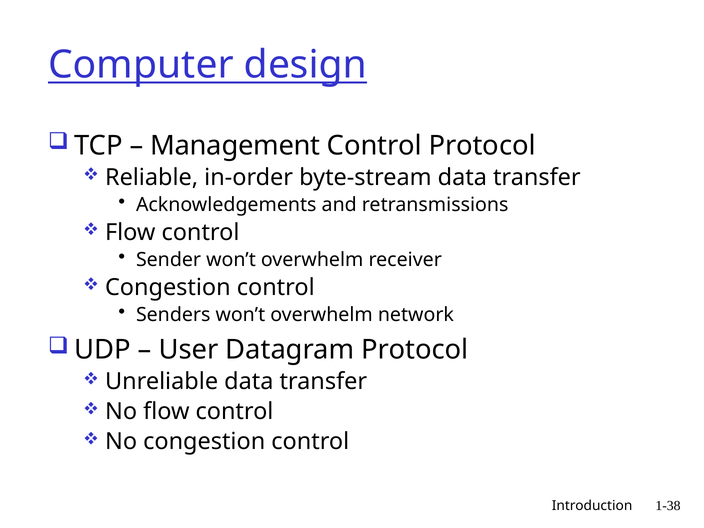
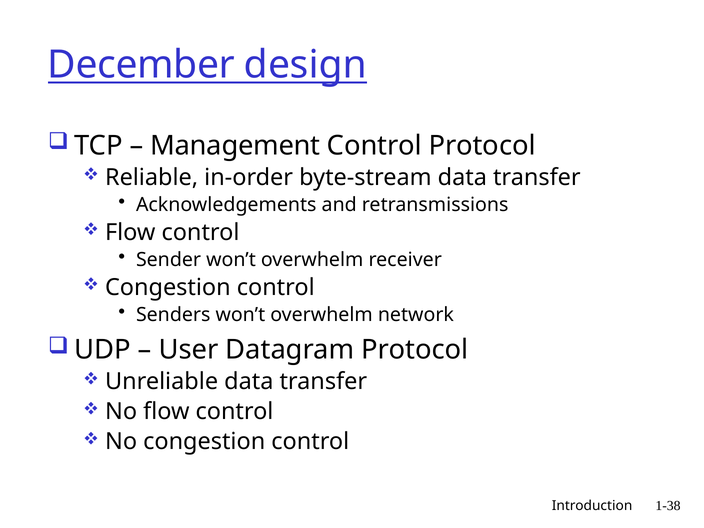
Computer: Computer -> December (141, 65)
